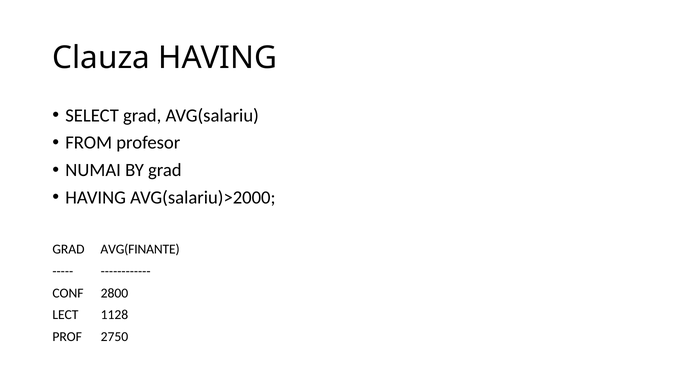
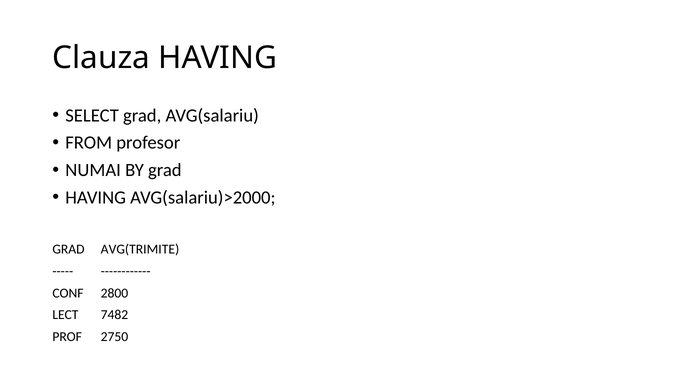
AVG(FINANTE: AVG(FINANTE -> AVG(TRIMITE (140, 249)
1128: 1128 -> 7482 (114, 315)
